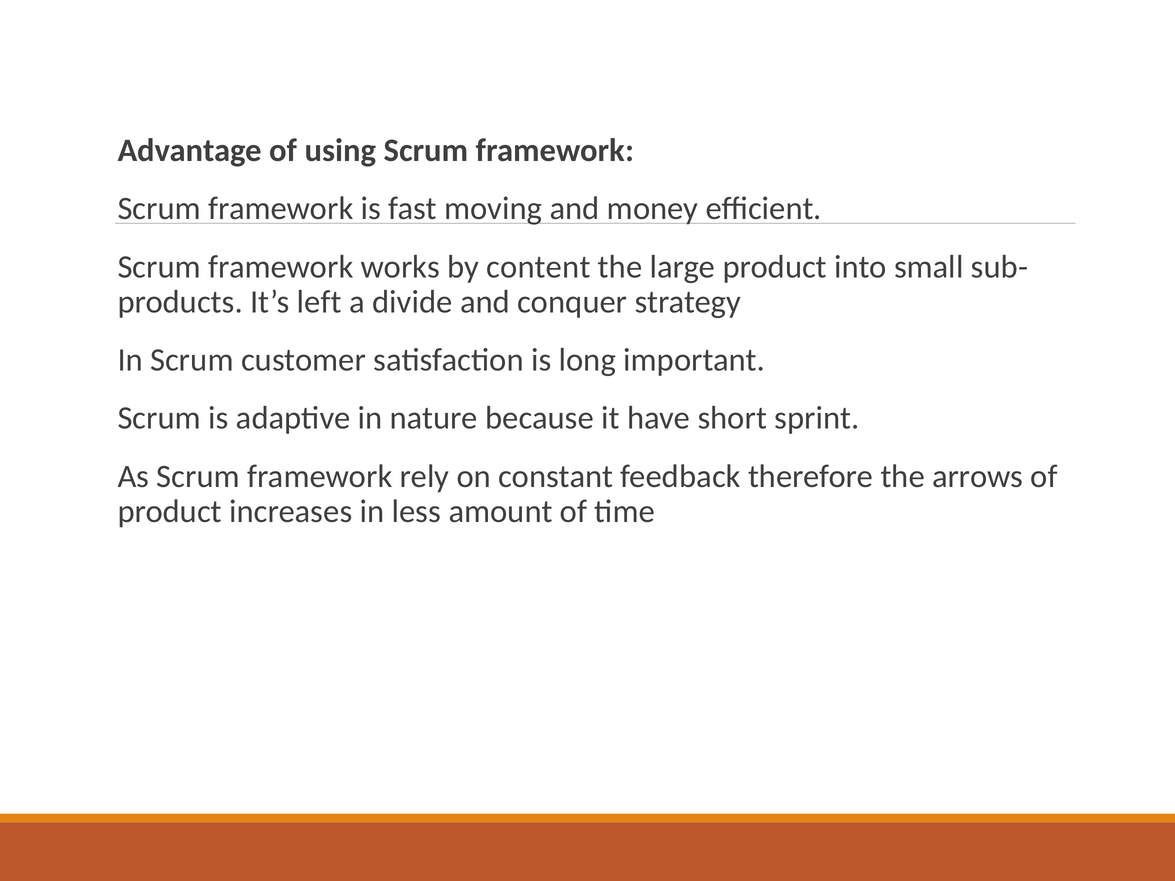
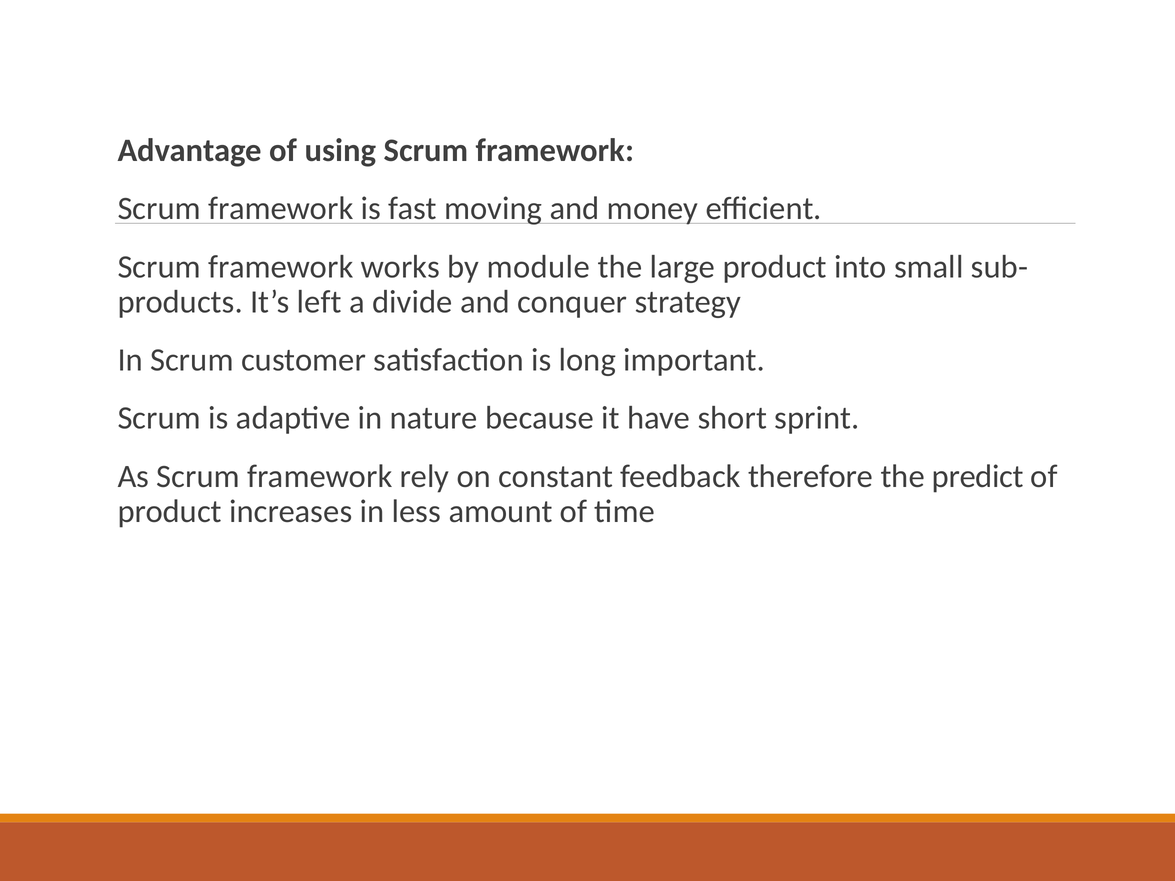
content: content -> module (538, 267)
arrows: arrows -> predict (978, 476)
